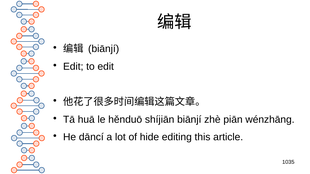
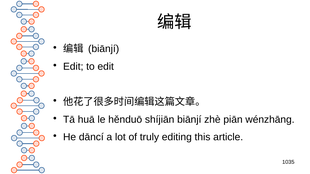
hide: hide -> truly (149, 137)
